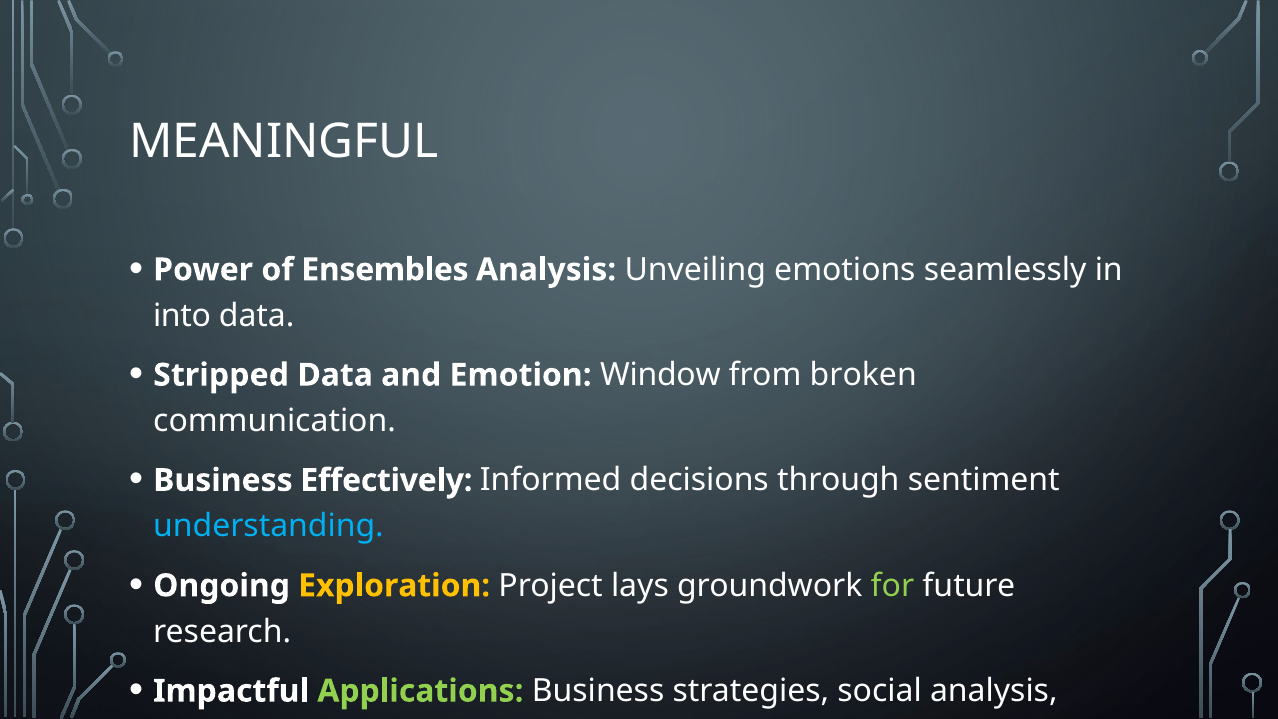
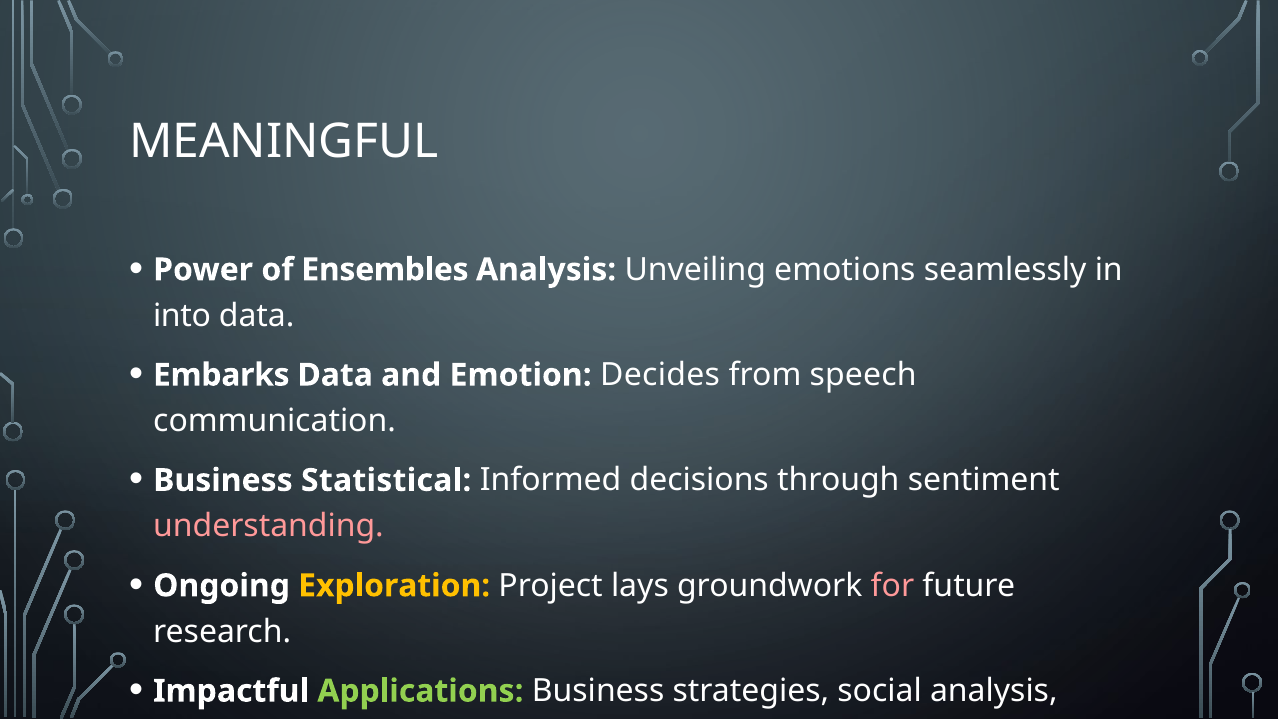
Stripped: Stripped -> Embarks (221, 375)
Window: Window -> Decides (660, 375)
broken: broken -> speech (863, 375)
Effectively: Effectively -> Statistical (386, 480)
understanding colour: light blue -> pink (268, 526)
for colour: light green -> pink (892, 586)
